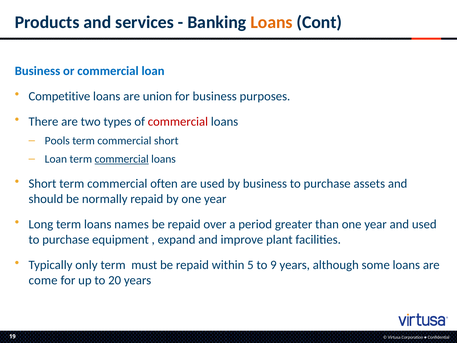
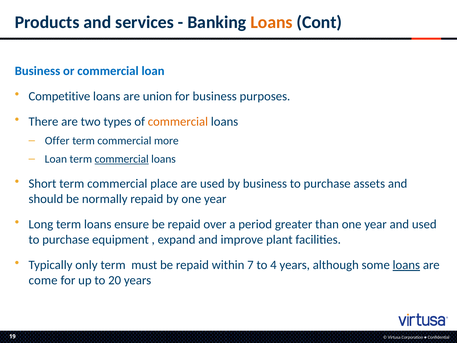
commercial colour: red -> orange (178, 122)
Pools: Pools -> Offer (57, 141)
commercial short: short -> more (166, 141)
often: often -> place (164, 184)
names: names -> ensure (132, 224)
5: 5 -> 7 (250, 265)
9: 9 -> 4 (273, 265)
loans underline: none -> present (406, 265)
